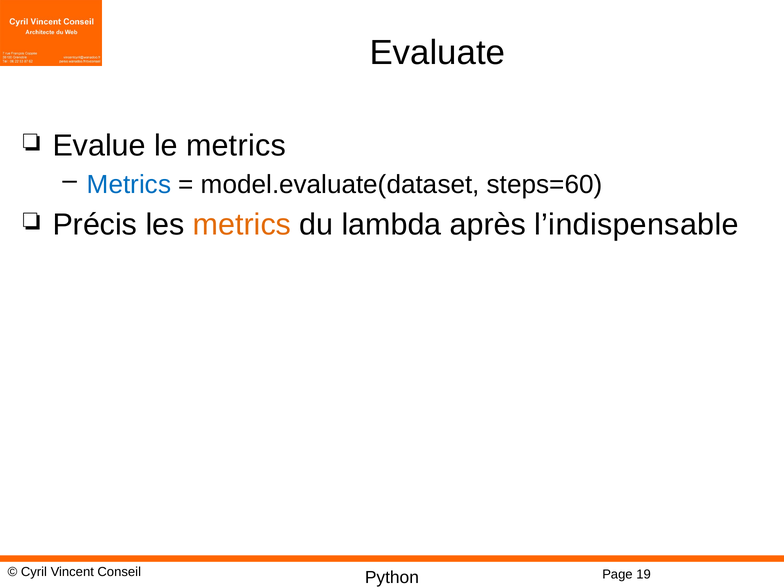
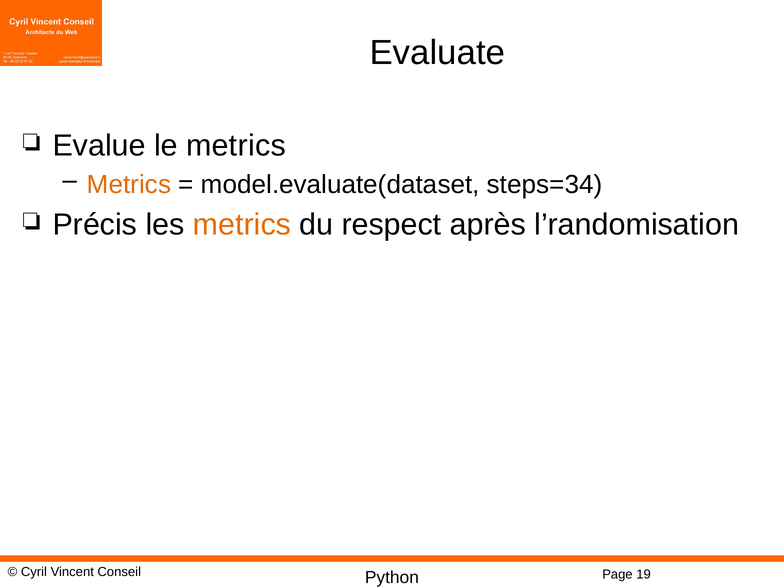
Metrics colour: blue -> orange (129, 184)
steps=60: steps=60 -> steps=34 (545, 184)
lambda: lambda -> respect (392, 225)
l’indispensable: l’indispensable -> l’randomisation (637, 225)
